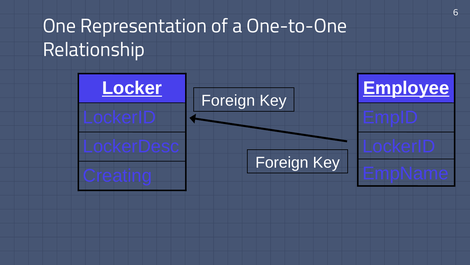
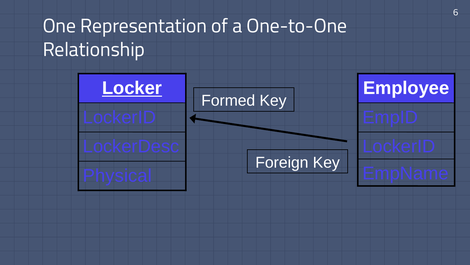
Employee underline: present -> none (406, 88)
Foreign: Foreign -> Formed (228, 100)
Creating: Creating -> Physical (117, 175)
